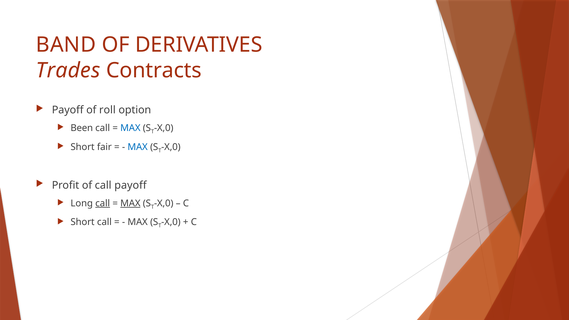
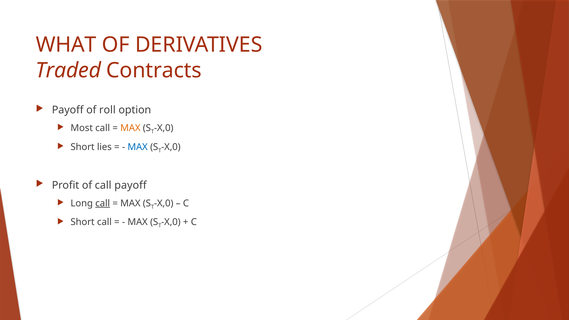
BAND: BAND -> WHAT (66, 45)
Trades: Trades -> Traded (68, 70)
Been: Been -> Most (82, 128)
MAX colour: blue -> orange (130, 128)
fair: fair -> lies (104, 147)
MAX underline: present -> none (130, 203)
